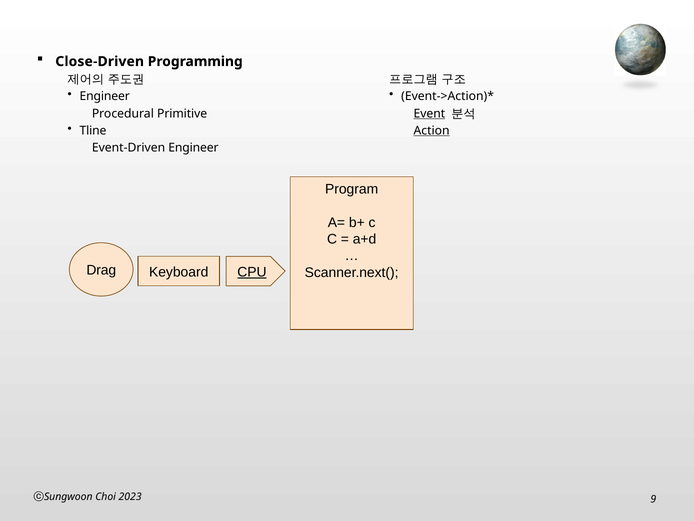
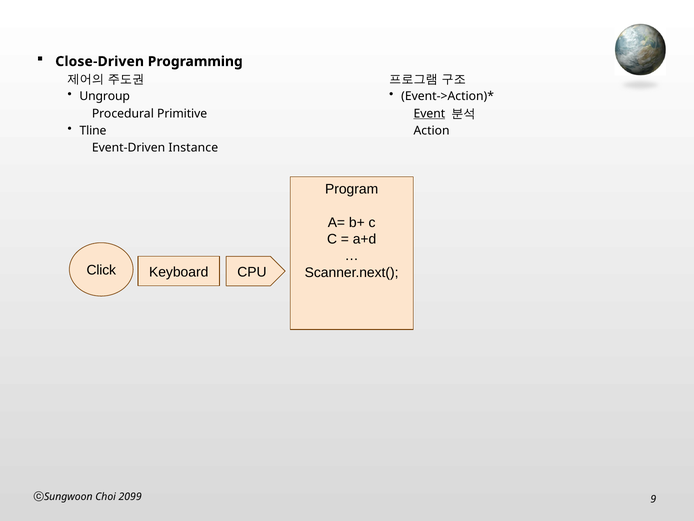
Engineer: Engineer -> Ungroup (105, 96)
Action underline: present -> none (432, 130)
Event-Driven Engineer: Engineer -> Instance (193, 148)
Drag: Drag -> Click (101, 270)
CPU underline: present -> none (252, 272)
2023: 2023 -> 2099 (130, 497)
